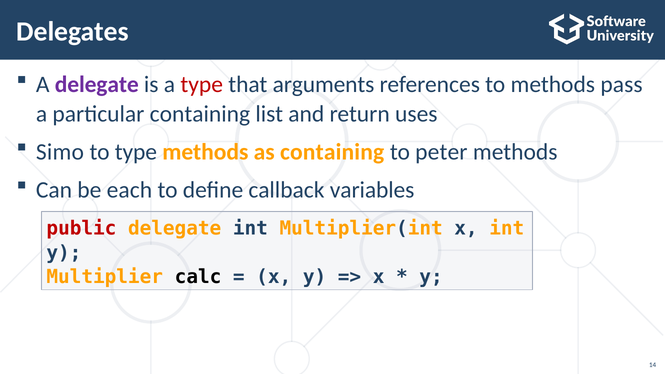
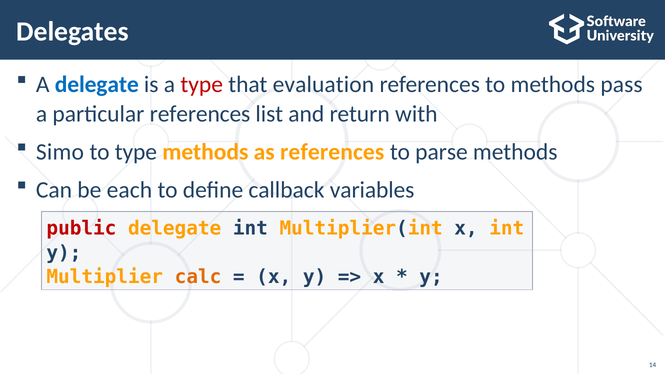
delegate colour: purple -> blue (97, 84)
arguments: arguments -> evaluation (323, 84)
particular containing: containing -> references (200, 114)
uses: uses -> with (416, 114)
as containing: containing -> references (332, 152)
peter: peter -> parse (441, 152)
calc colour: black -> orange (198, 277)
